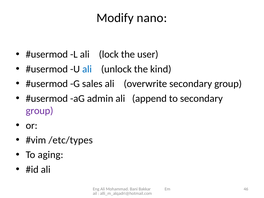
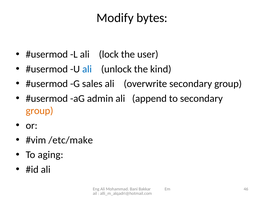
nano: nano -> bytes (152, 18)
group colour: purple -> orange (40, 111)
/etc/types: /etc/types -> /etc/make (71, 140)
